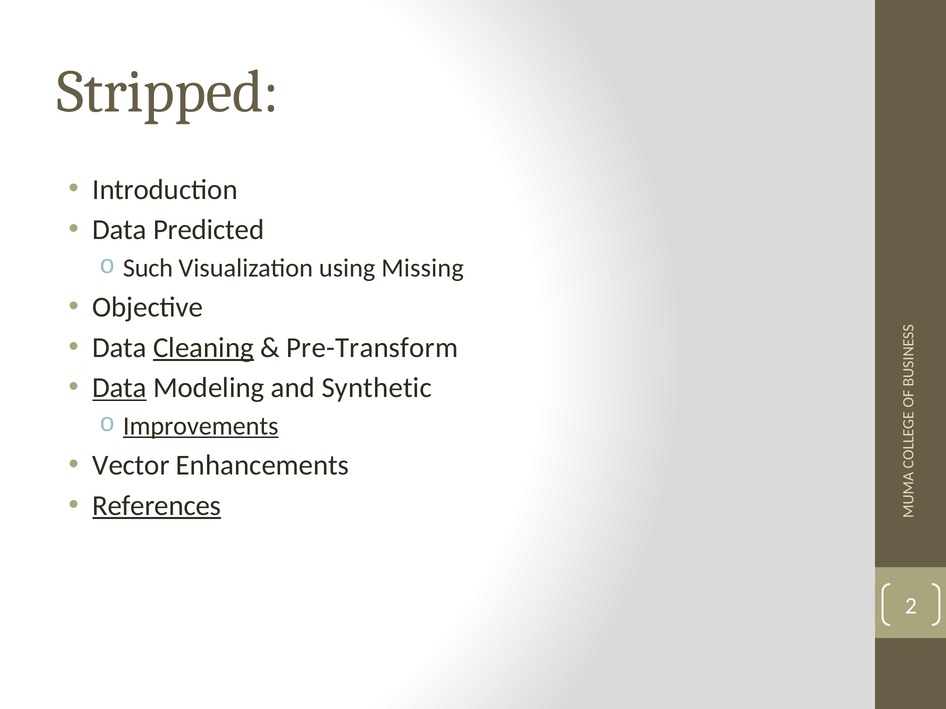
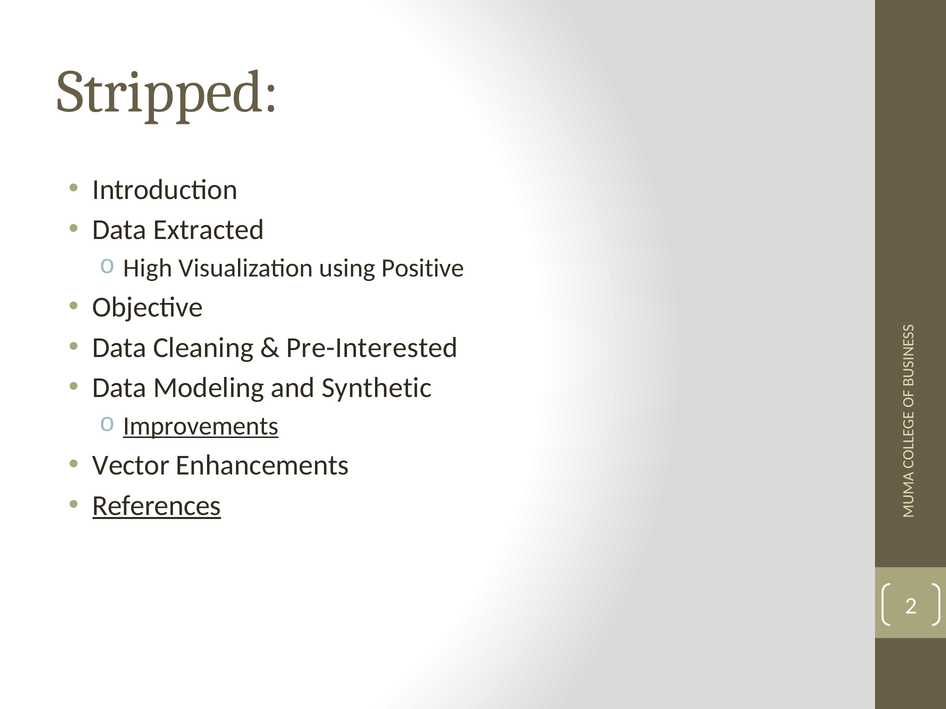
Predicted: Predicted -> Extracted (209, 230)
Such: Such -> High (148, 268)
Missing: Missing -> Positive (423, 268)
Cleaning underline: present -> none (203, 348)
Pre-Transform: Pre-Transform -> Pre-Interested (372, 348)
Data underline: present -> none (120, 388)
